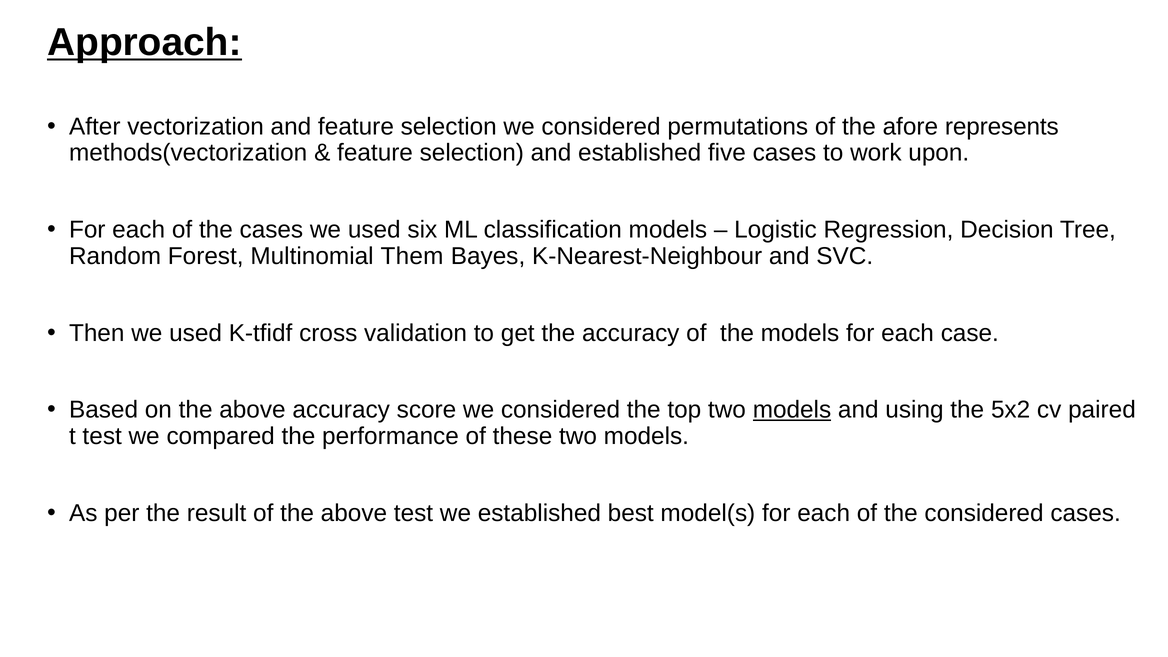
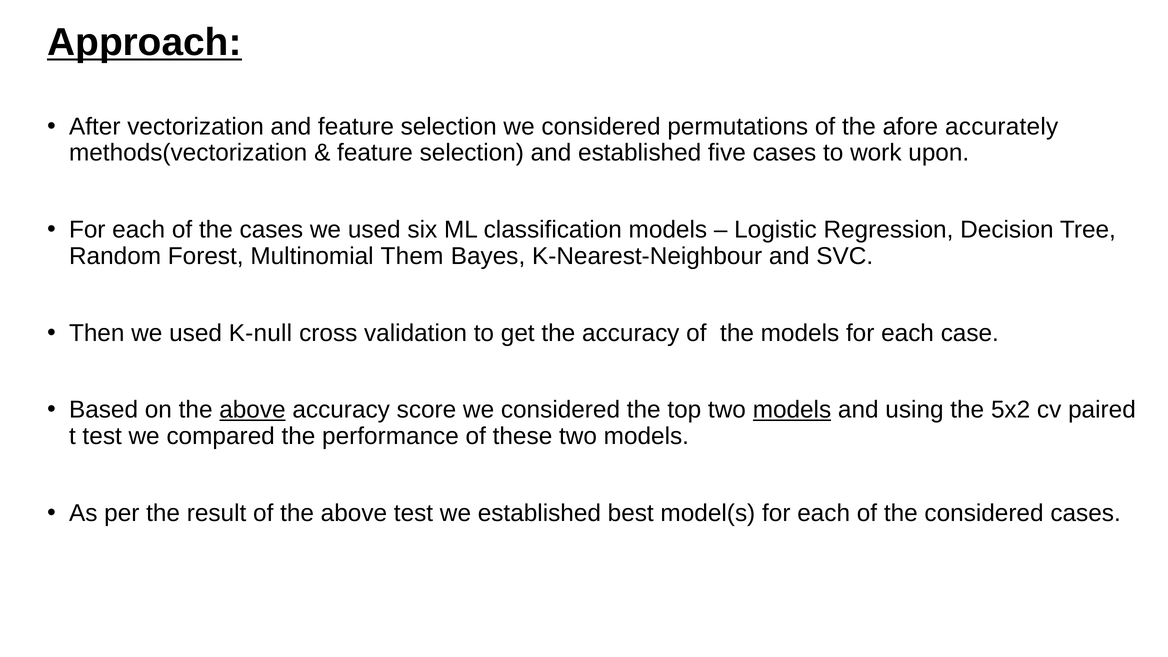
represents: represents -> accurately (1002, 127)
K-tfidf: K-tfidf -> K-null (260, 333)
above underline: none -> present (252, 410)
